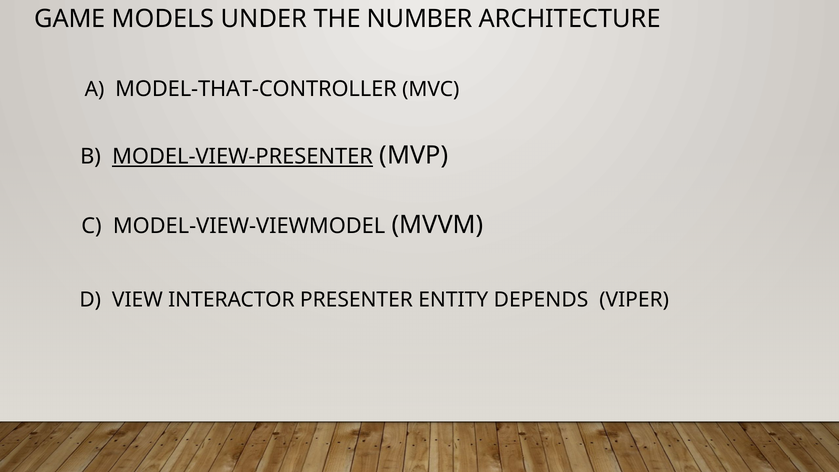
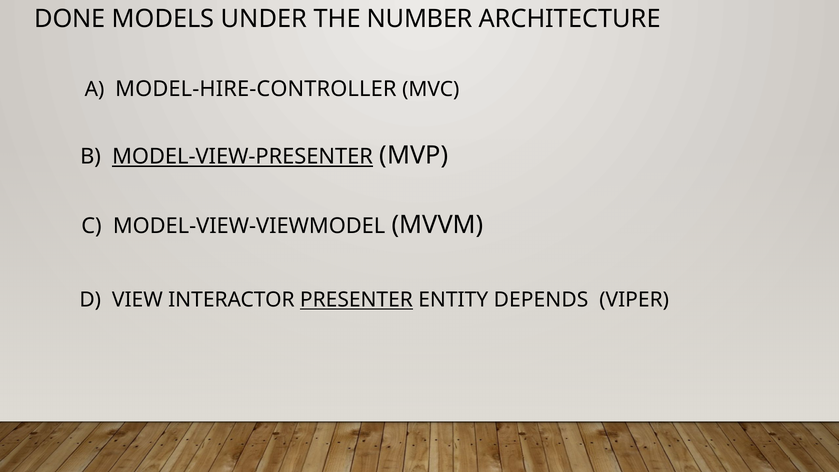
GAME: GAME -> DONE (70, 19)
MODEL-THAT-CONTROLLER: MODEL-THAT-CONTROLLER -> MODEL-HIRE-CONTROLLER (256, 89)
PRESENTER underline: none -> present (356, 300)
